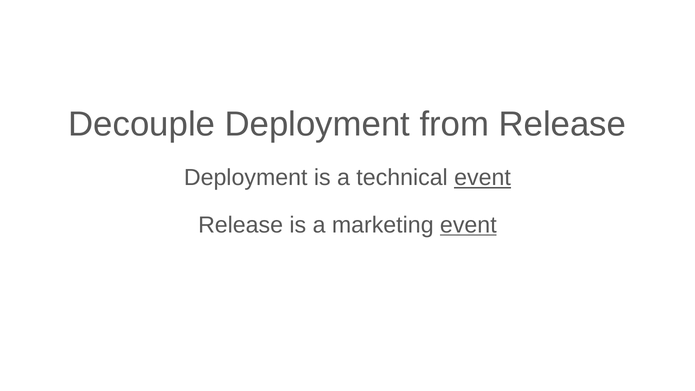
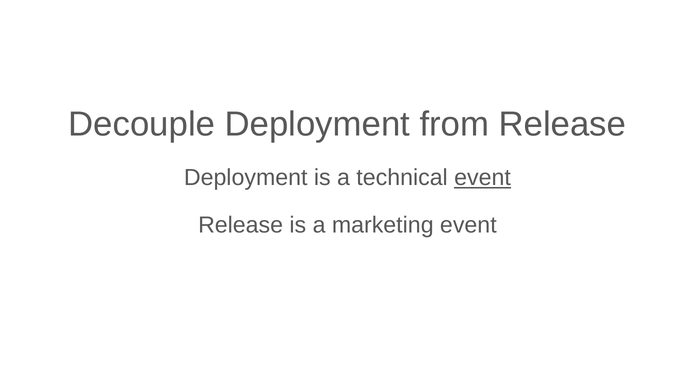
event underline: present -> none (468, 225)
